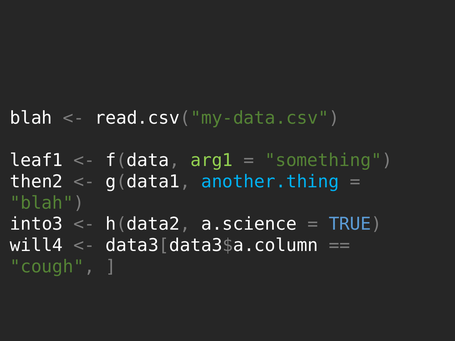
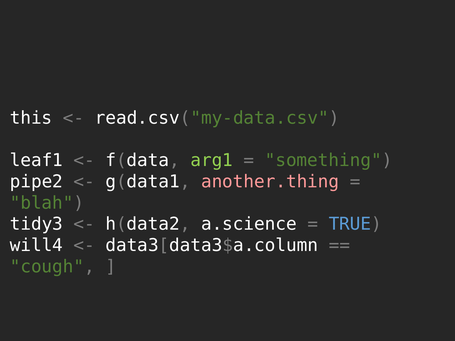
blah: blah -> this (31, 118)
then2: then2 -> pipe2 (36, 182)
another.thing colour: light blue -> pink (270, 182)
into3: into3 -> tidy3 (36, 224)
